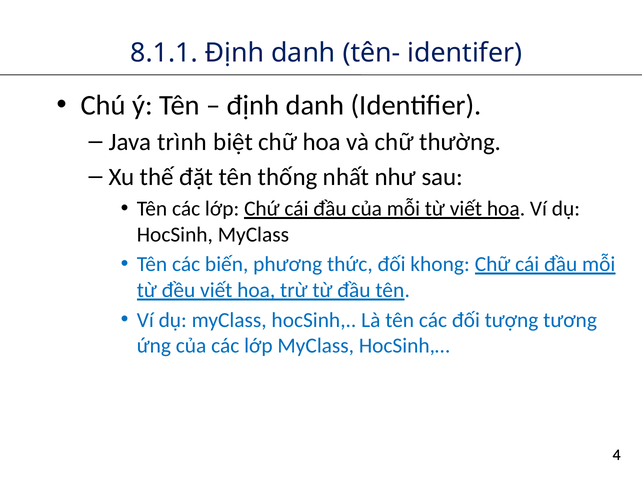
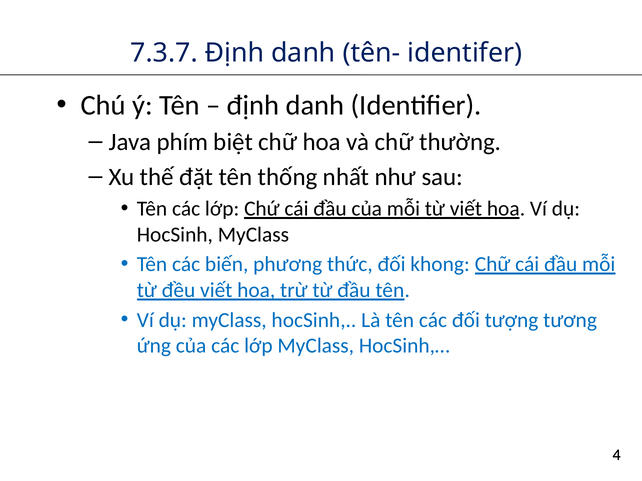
8.1.1: 8.1.1 -> 7.3.7 (164, 53)
trình: trình -> phím (182, 142)
